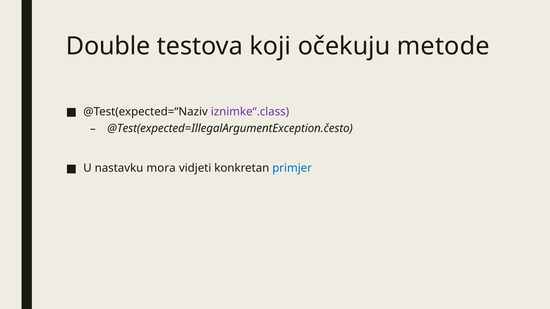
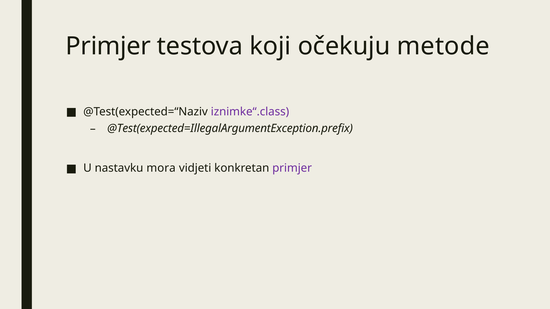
Double: Double -> Primjer (108, 46)
@Test(expected=IllegalArgumentException.često: @Test(expected=IllegalArgumentException.često -> @Test(expected=IllegalArgumentException.prefix (230, 129)
primjer colour: blue -> purple (292, 168)
